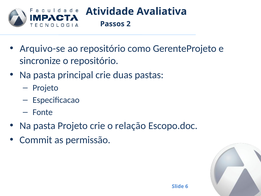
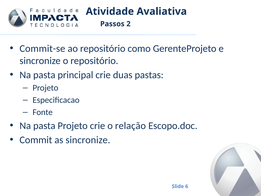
Arquivo-se: Arquivo-se -> Commit-se (42, 48)
as permissão: permissão -> sincronize (88, 140)
